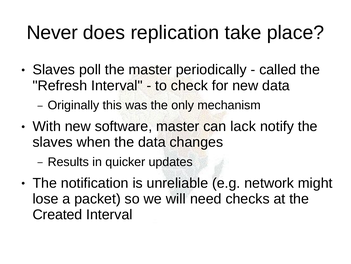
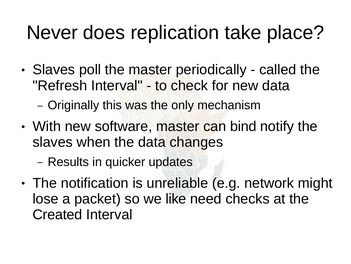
lack: lack -> bind (243, 126)
will: will -> like (176, 198)
